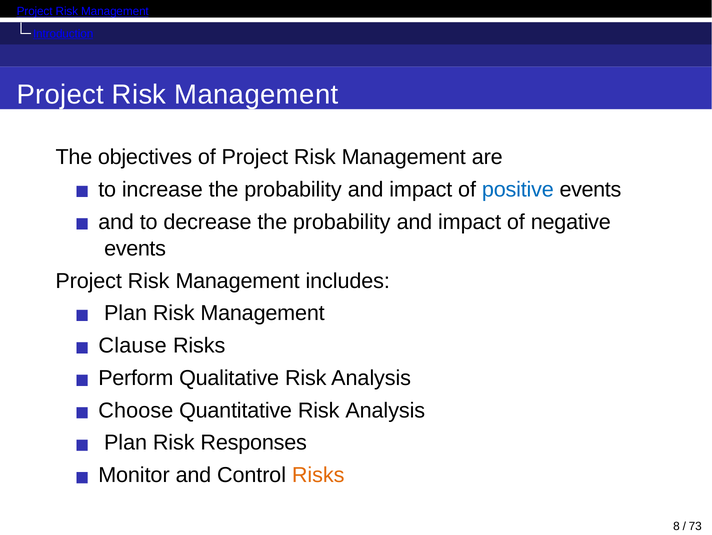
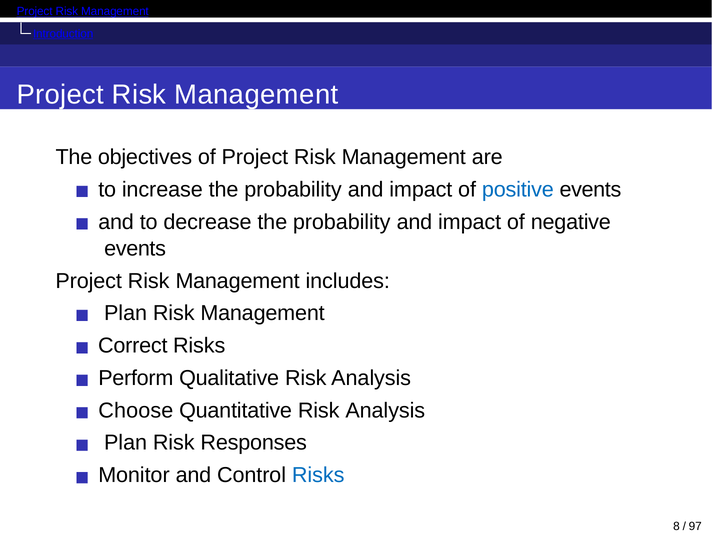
Clause: Clause -> Correct (133, 345)
Risks colour: orange -> blue (318, 475)
73: 73 -> 97 (695, 526)
